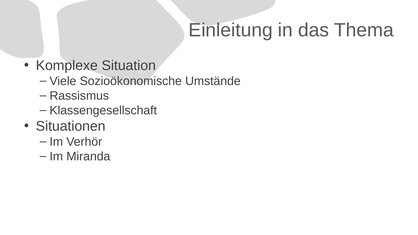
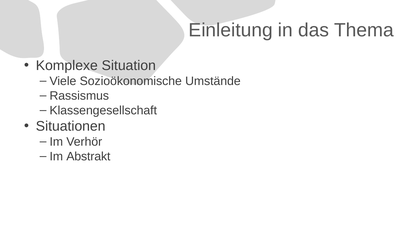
Miranda: Miranda -> Abstrakt (88, 157)
